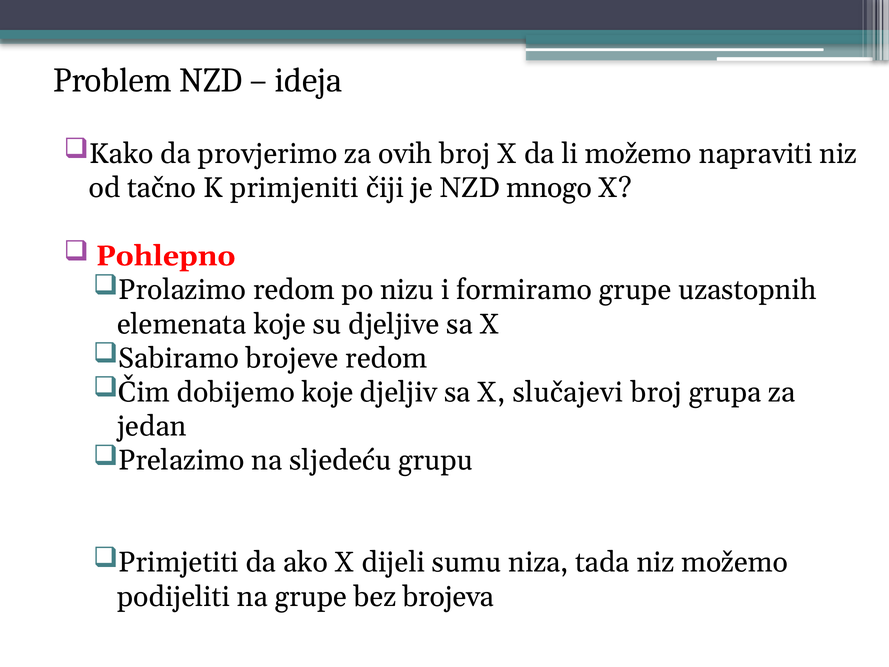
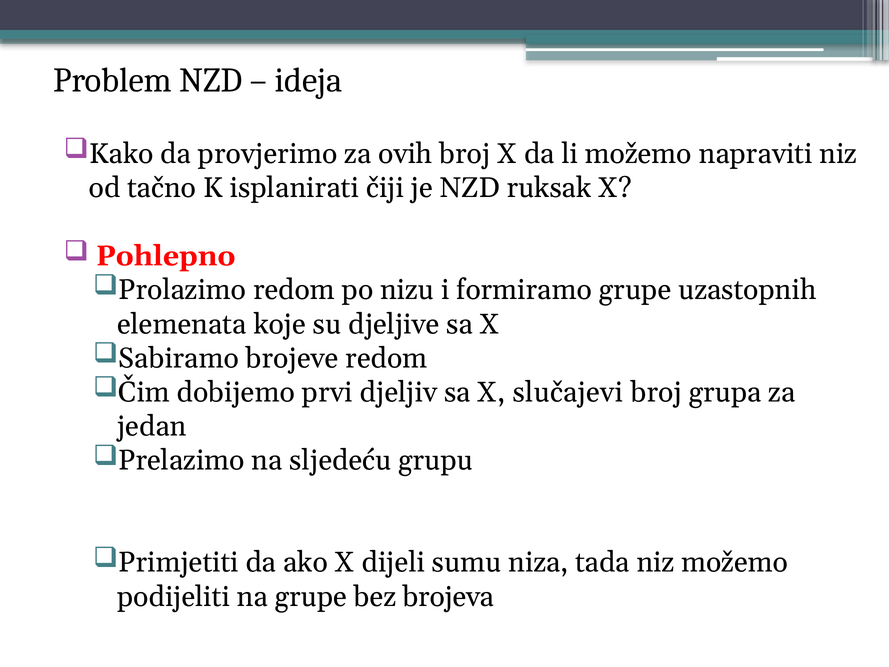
primjeniti: primjeniti -> isplanirati (294, 188)
mnogo: mnogo -> ruksak (549, 188)
dobijemo koje: koje -> prvi (327, 392)
